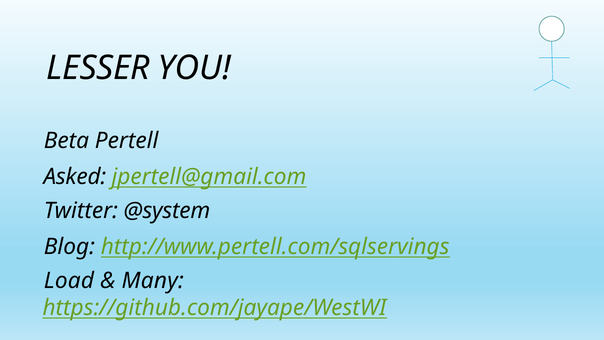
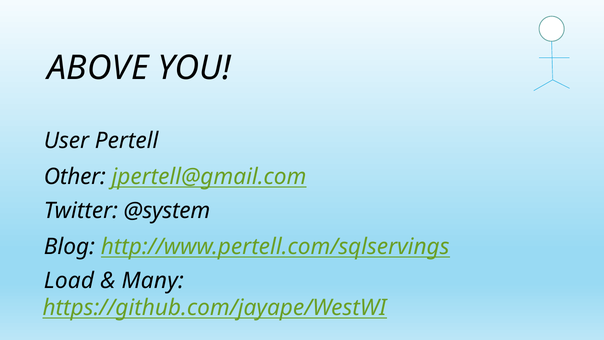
LESSER: LESSER -> ABOVE (98, 68)
Beta: Beta -> User (66, 141)
Asked: Asked -> Other (75, 177)
